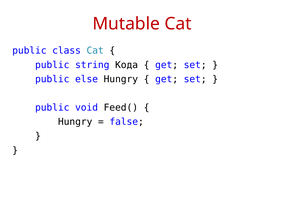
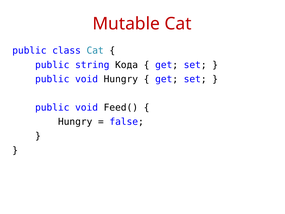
else: else -> void (87, 79)
